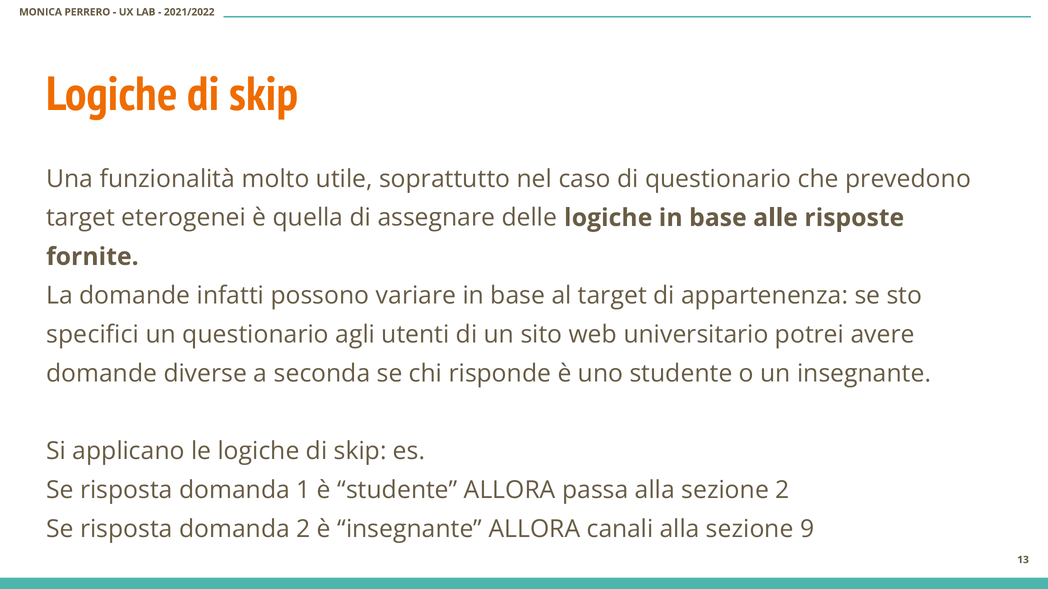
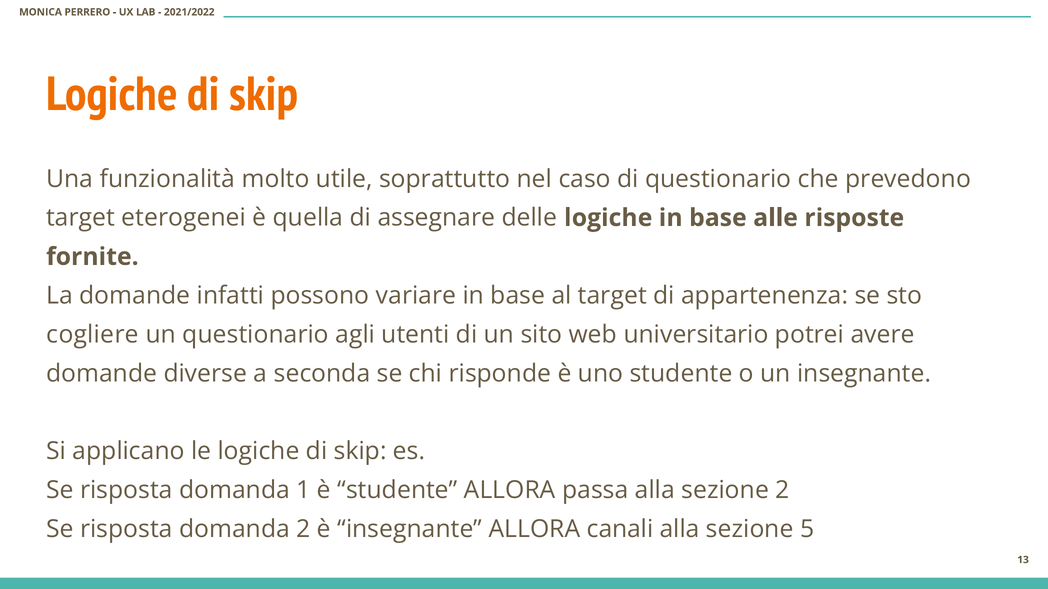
specifici: specifici -> cogliere (93, 335)
9: 9 -> 5 (807, 530)
